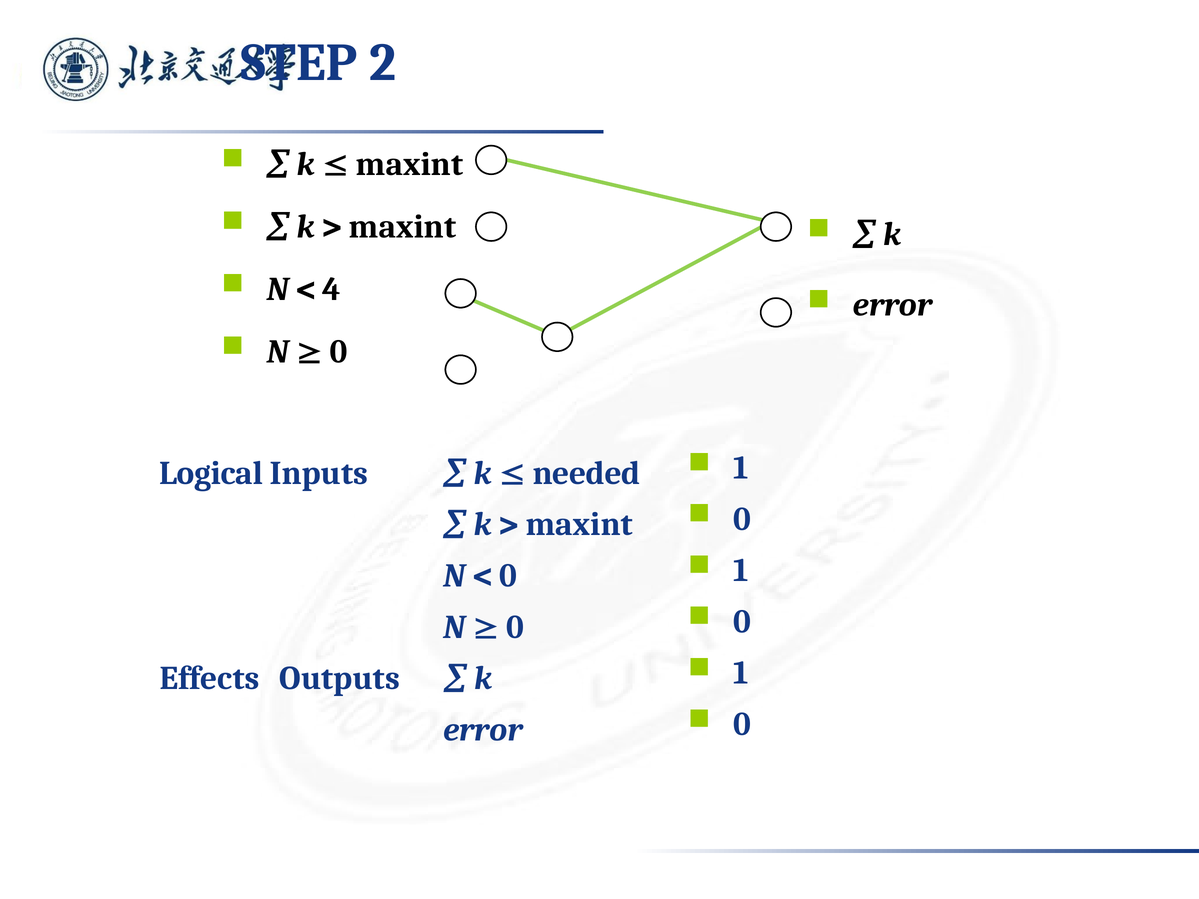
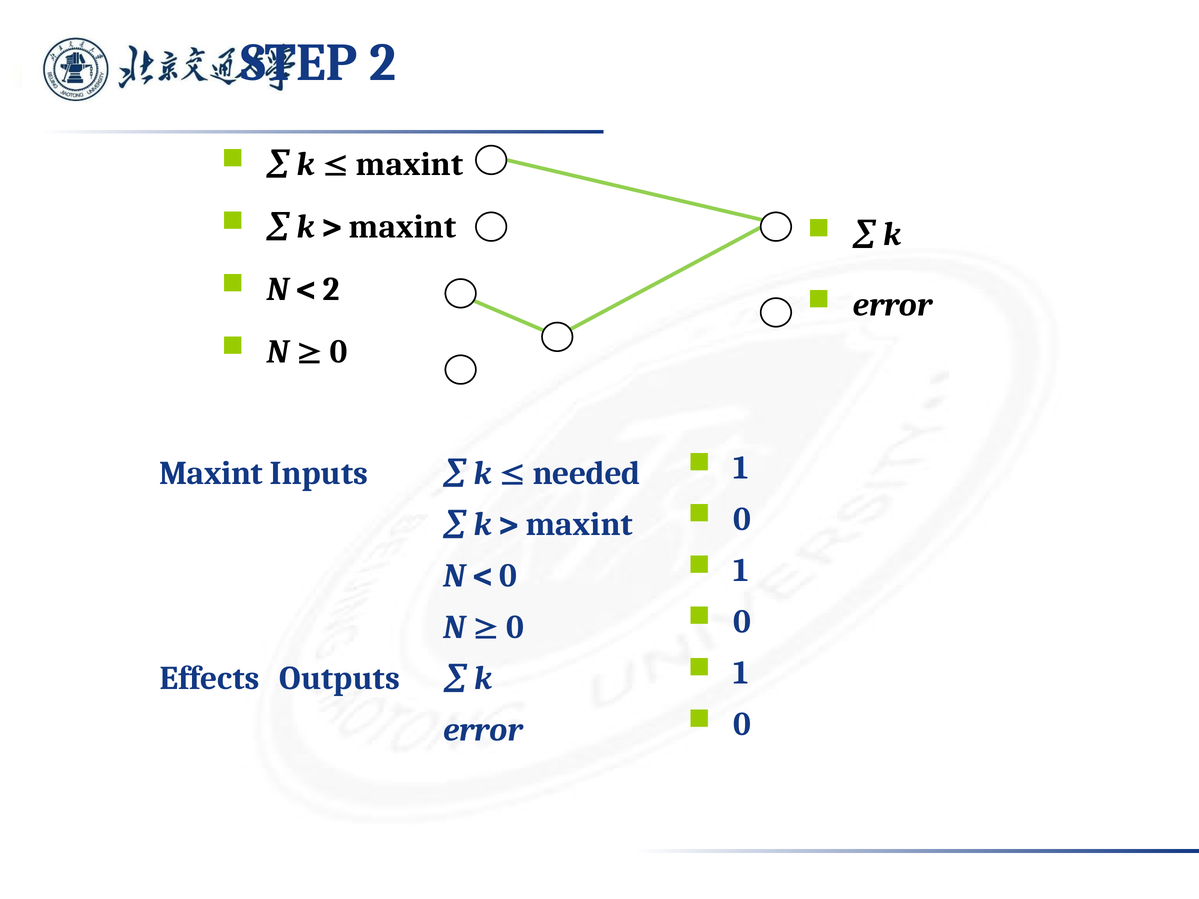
4: 4 -> 2 (331, 289)
Logical: Logical -> Maxint (211, 473)
